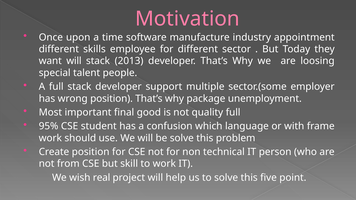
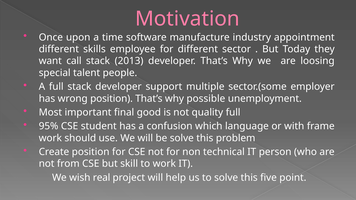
want will: will -> call (74, 61)
package: package -> possible (206, 99)
